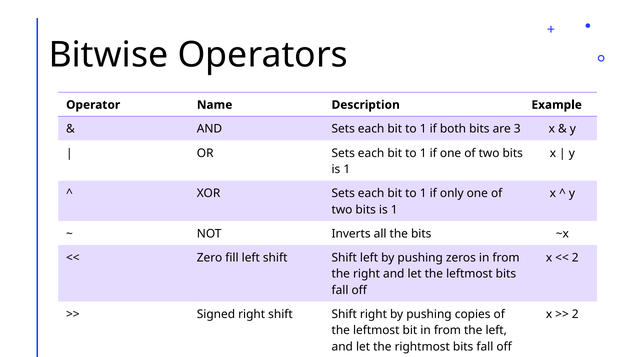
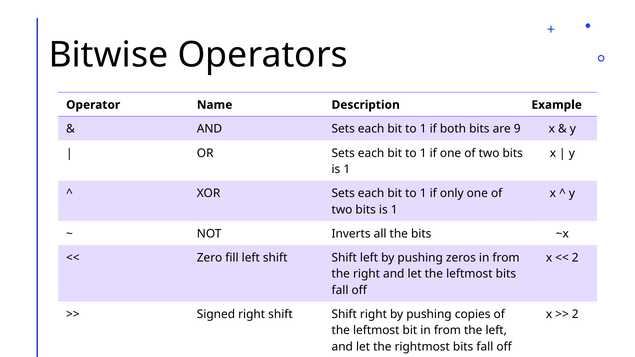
3: 3 -> 9 (517, 129)
